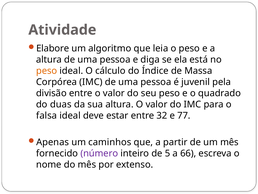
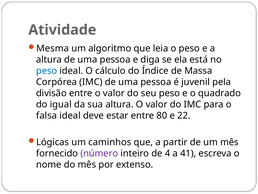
Elabore: Elabore -> Mesma (53, 48)
peso colour: orange -> blue (47, 71)
duas: duas -> igual (61, 104)
32: 32 -> 80 (162, 115)
77: 77 -> 22 (184, 115)
Apenas: Apenas -> Lógicas (53, 142)
5: 5 -> 4 (167, 153)
66: 66 -> 41 (188, 153)
